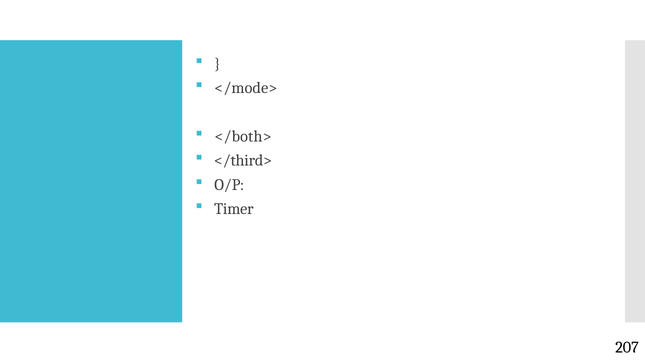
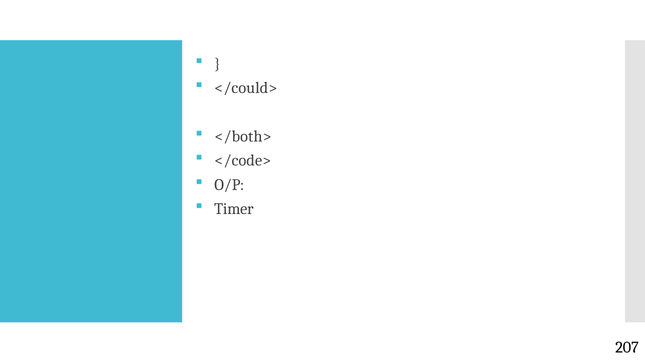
</mode>: </mode> -> </could> (246, 88)
</third>: </third> -> </code> (243, 161)
